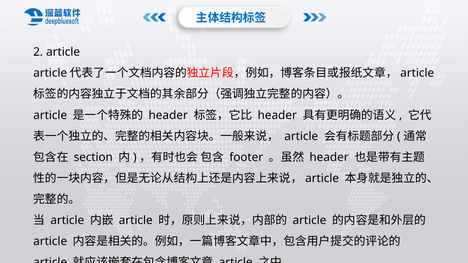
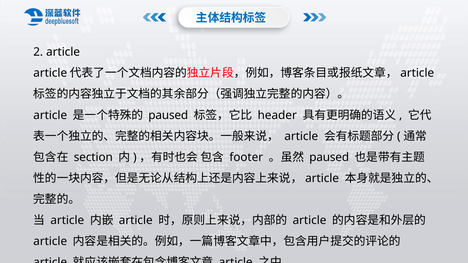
header: header -> paused (168, 115)
header: header -> paused (329, 157)
